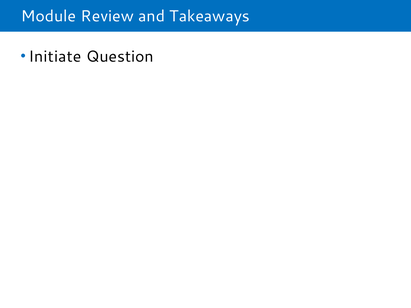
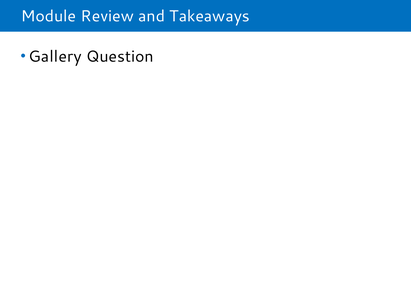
Initiate: Initiate -> Gallery (55, 57)
